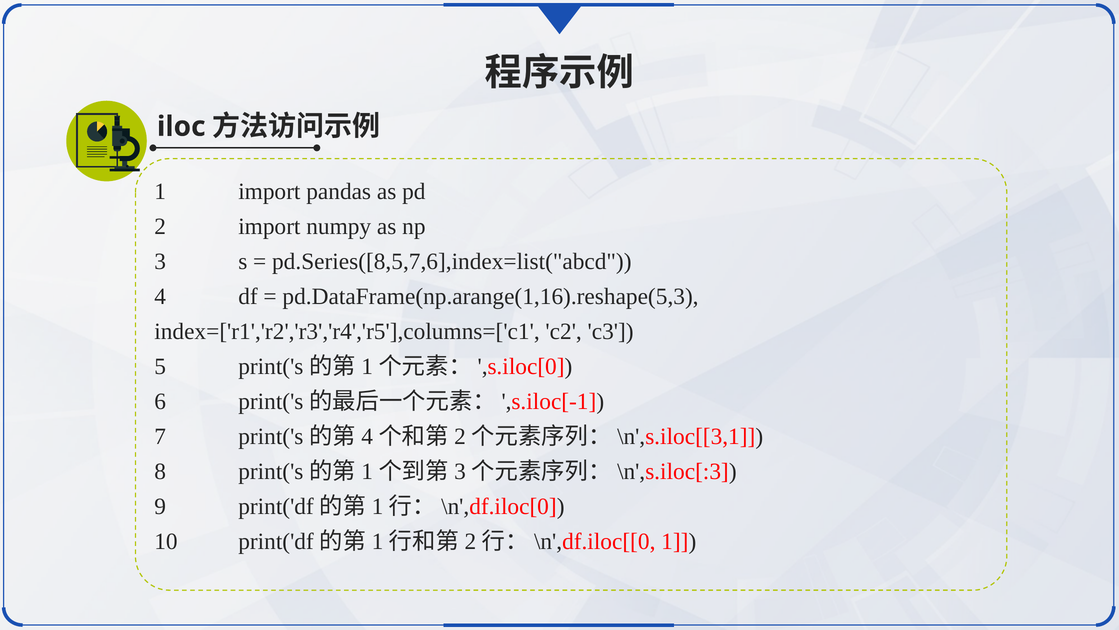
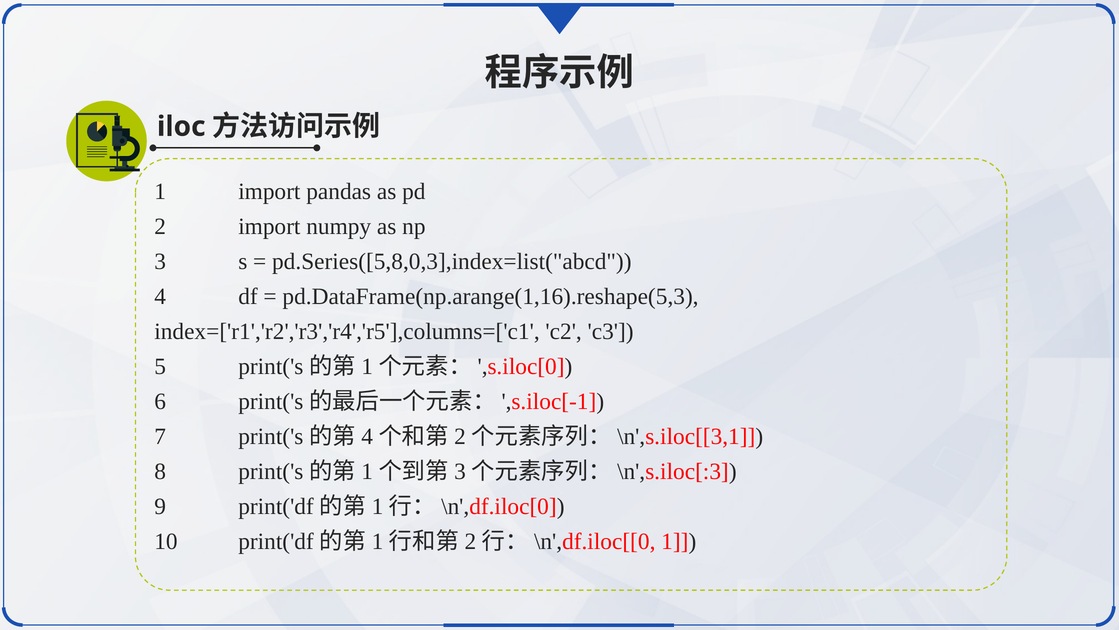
pd.Series([8,5,7,6],index=list("abcd: pd.Series([8,5,7,6],index=list("abcd -> pd.Series([5,8,0,3],index=list("abcd (452, 261)
